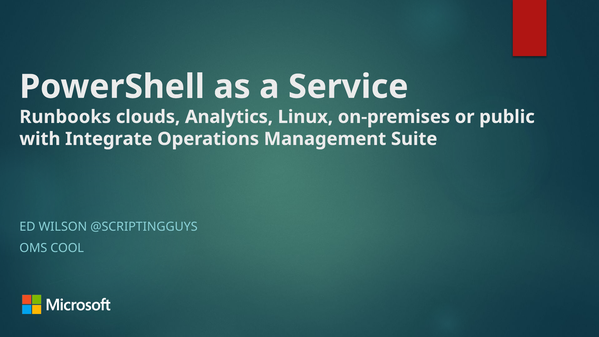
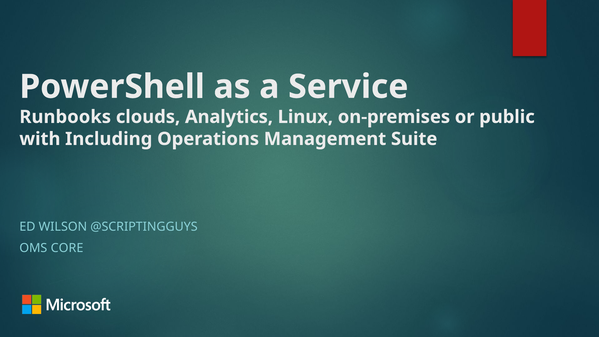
Integrate: Integrate -> Including (109, 139)
COOL: COOL -> CORE (67, 248)
